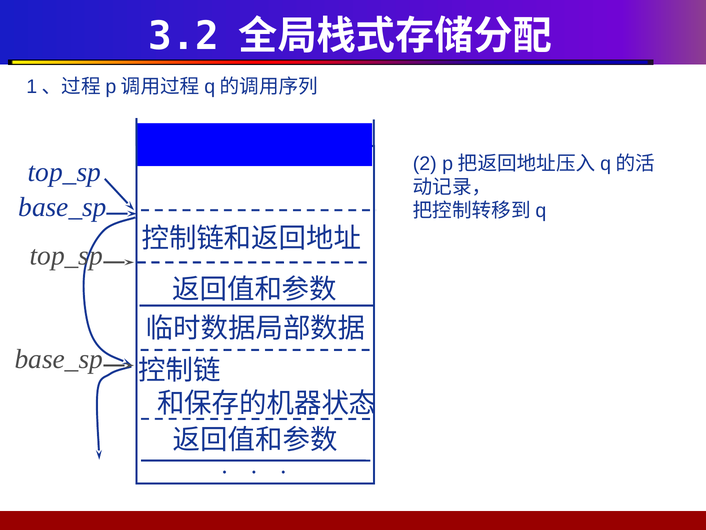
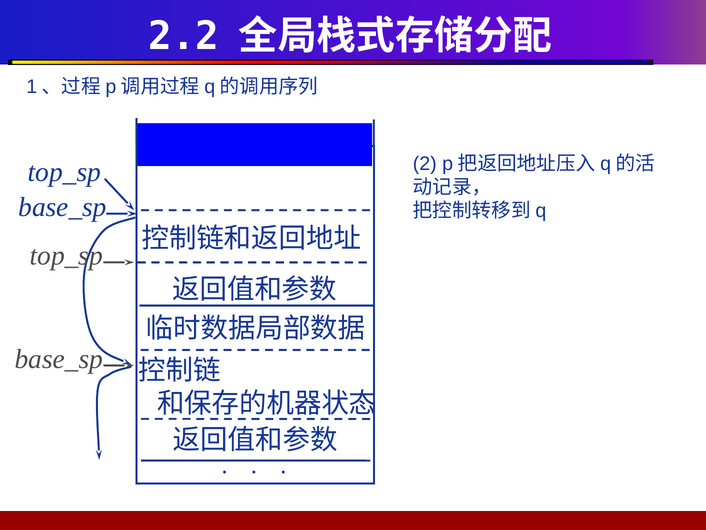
3.2: 3.2 -> 2.2 (184, 36)
